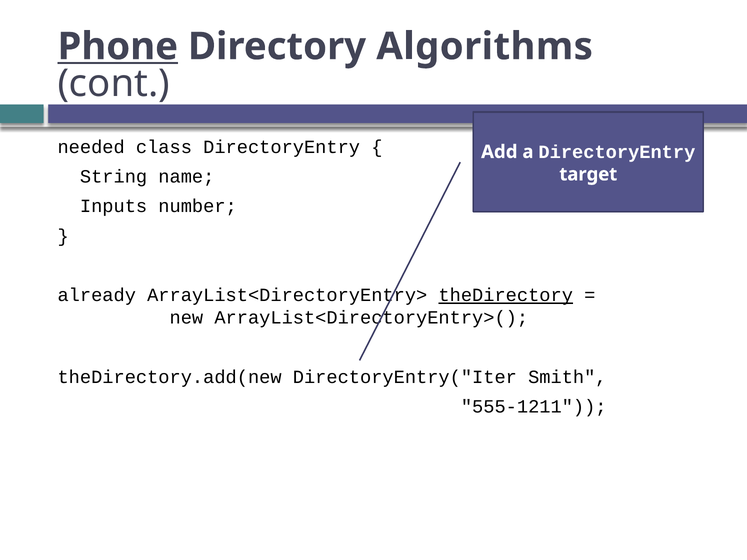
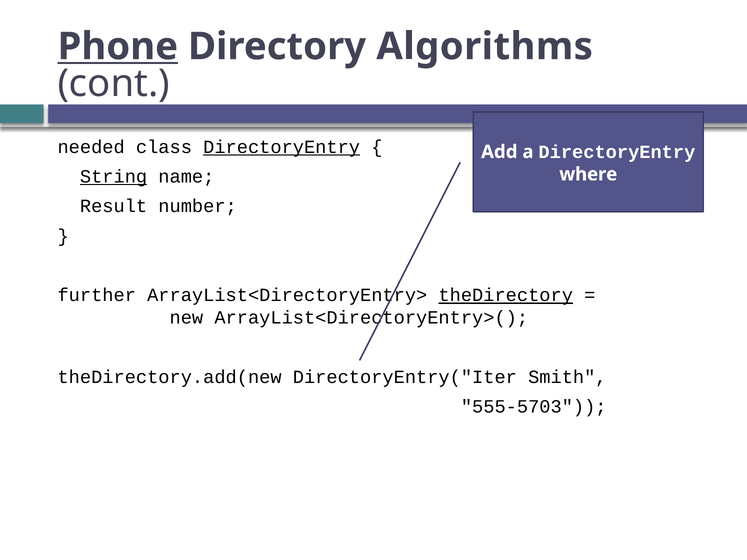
DirectoryEntry underline: none -> present (282, 147)
String underline: none -> present (114, 177)
target: target -> where (588, 174)
Inputs: Inputs -> Result (114, 206)
already: already -> further (97, 295)
555-1211: 555-1211 -> 555-5703 (534, 407)
